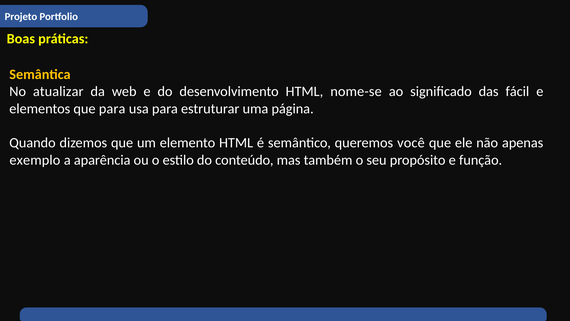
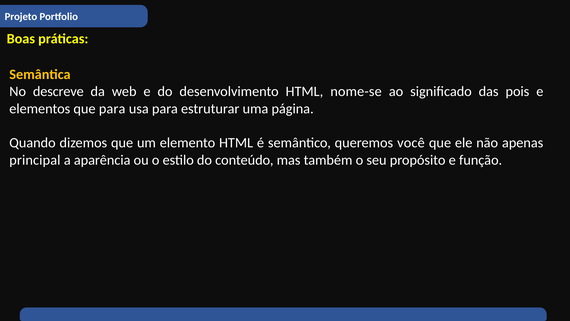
atualizar: atualizar -> descreve (58, 91)
fácil: fácil -> pois (517, 91)
exemplo: exemplo -> principal (35, 160)
